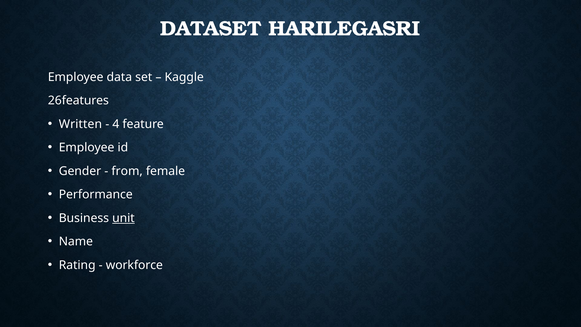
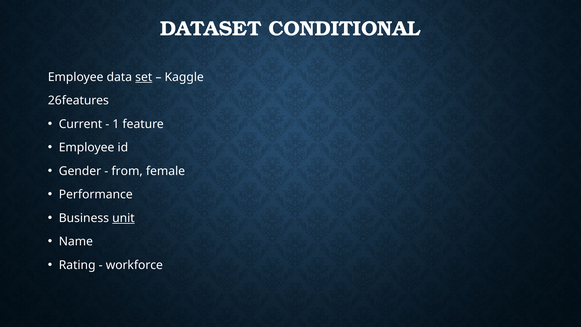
HARILEGASRI: HARILEGASRI -> CONDITIONAL (344, 29)
set underline: none -> present (144, 77)
Written: Written -> Current (81, 124)
4: 4 -> 1 (116, 124)
